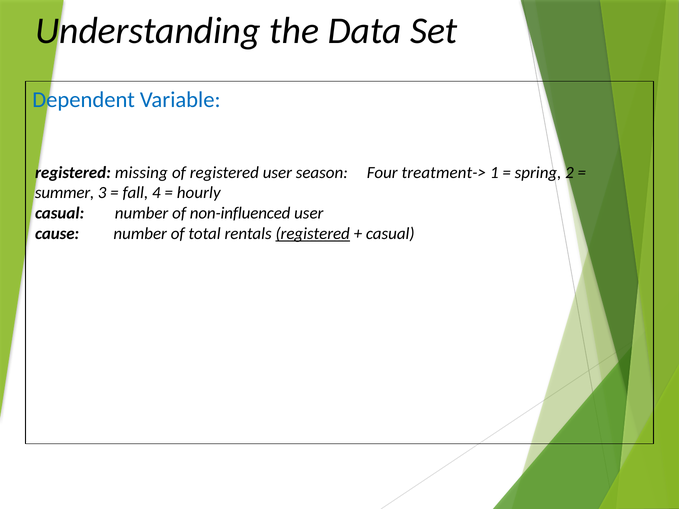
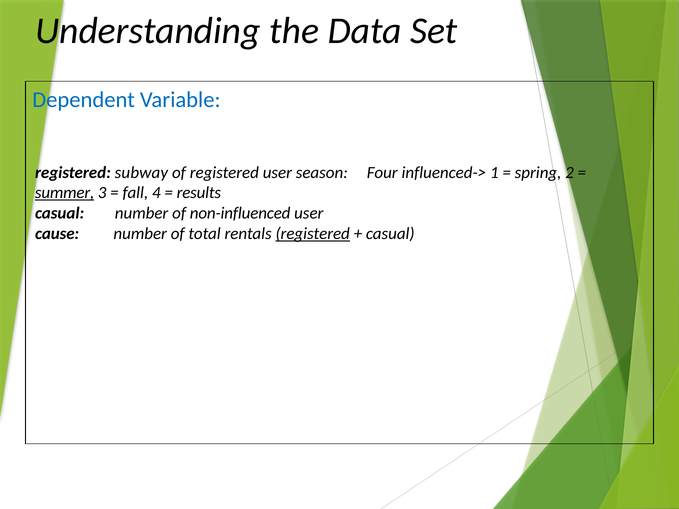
missing: missing -> subway (141, 172)
treatment->: treatment-> -> influenced-> (444, 172)
summer underline: none -> present (65, 193)
hourly: hourly -> results (199, 193)
